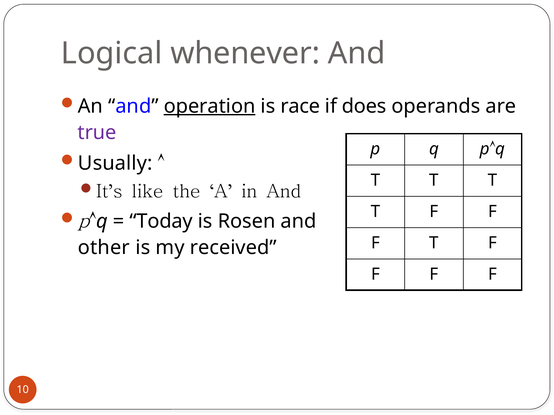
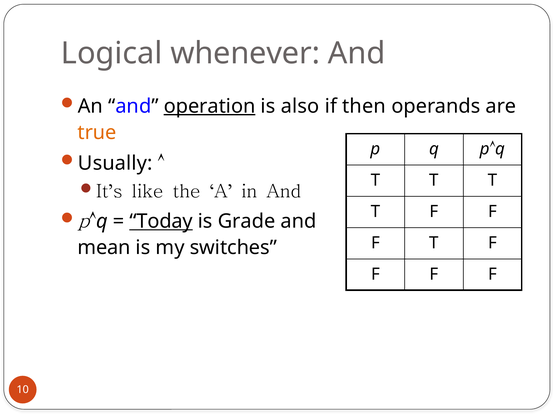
race: race -> also (300, 106)
does: does -> then (364, 106)
true colour: purple -> orange (97, 133)
Today underline: none -> present (161, 222)
Rosen: Rosen -> Grade (247, 222)
other: other -> mean (104, 248)
received: received -> switches (233, 248)
